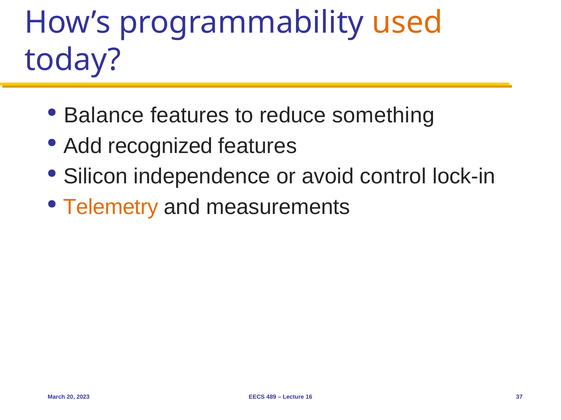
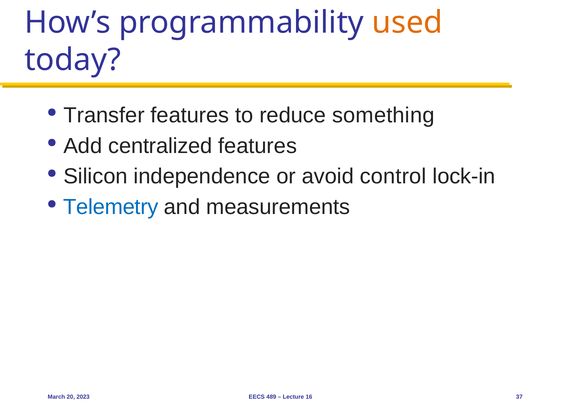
Balance: Balance -> Transfer (104, 116)
recognized: recognized -> centralized (160, 146)
Telemetry colour: orange -> blue (111, 207)
